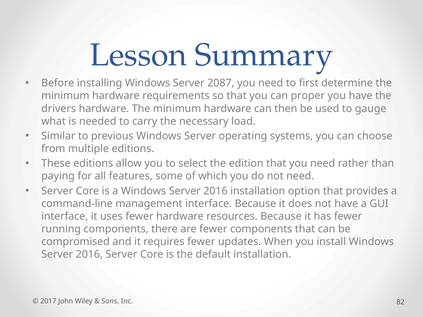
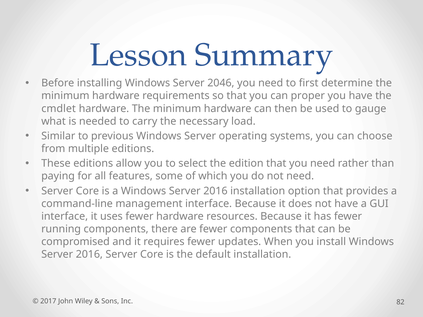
2087: 2087 -> 2046 (221, 83)
drivers: drivers -> cmdlet (59, 109)
